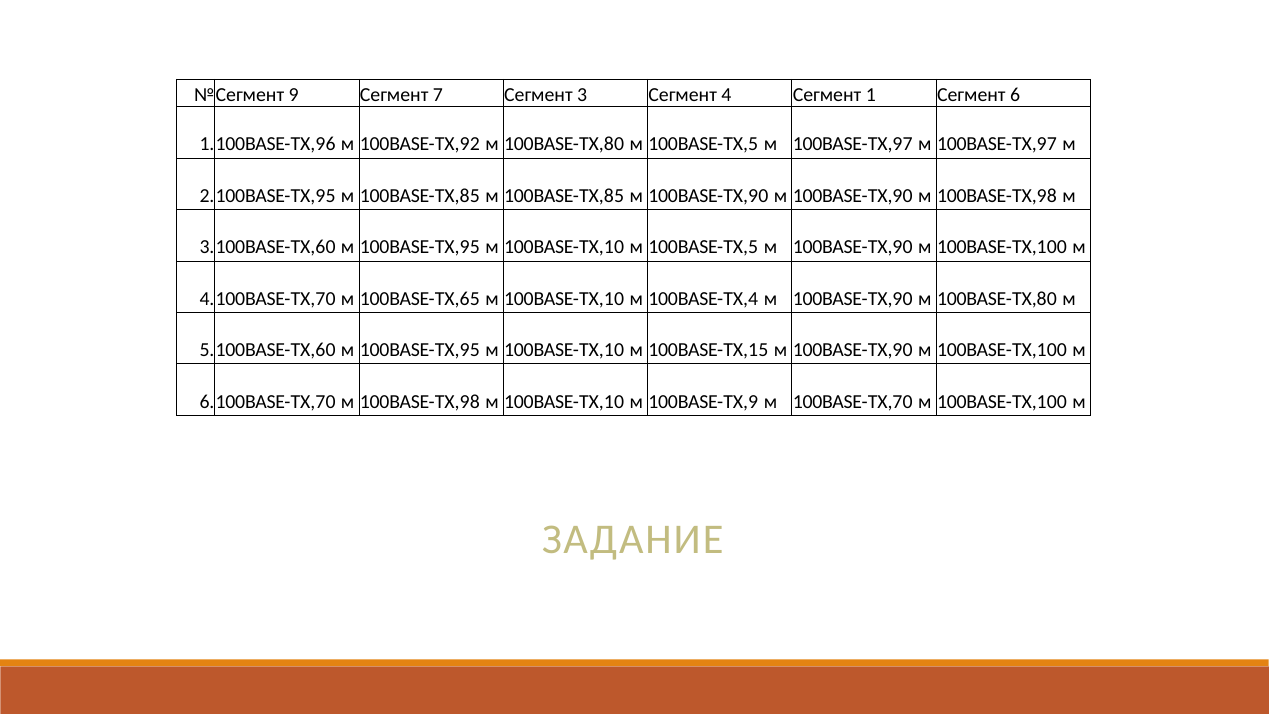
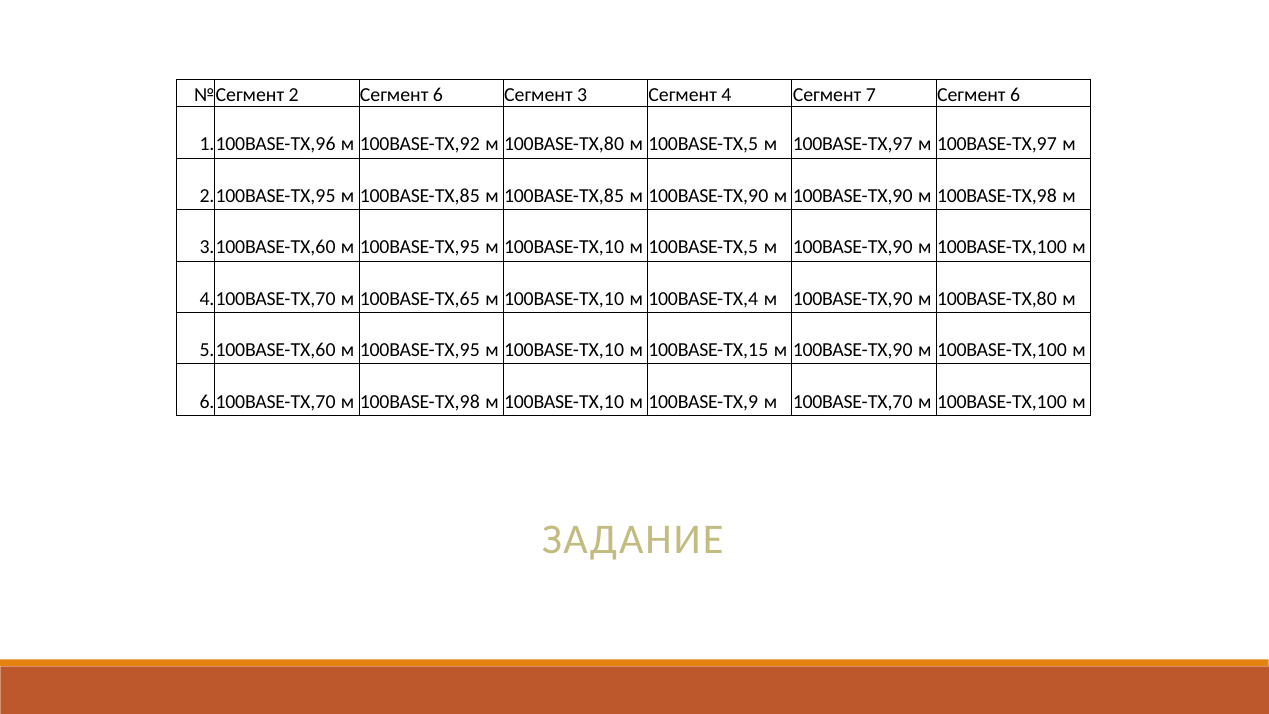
9: 9 -> 2 (294, 95)
7: 7 -> 6 (438, 95)
1: 1 -> 7 (871, 95)
